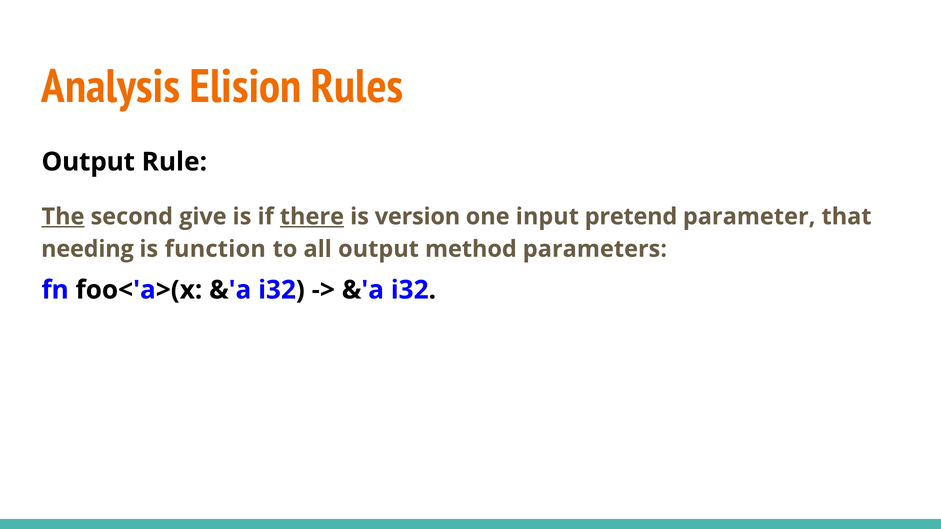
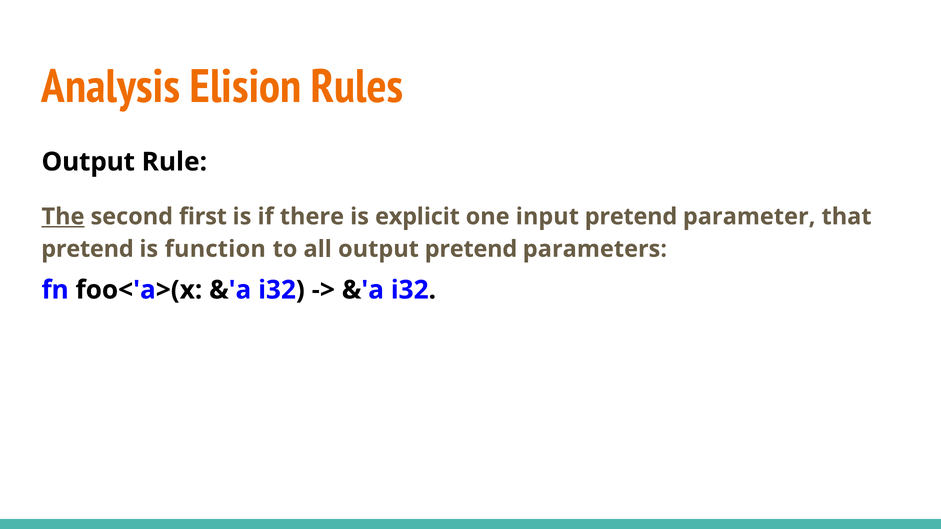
give: give -> first (203, 217)
there underline: present -> none (312, 217)
version: version -> explicit (417, 217)
needing: needing -> pretend (87, 249)
output method: method -> pretend (471, 249)
